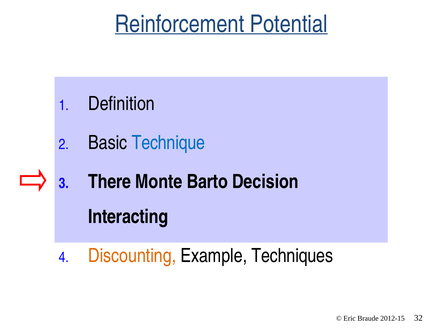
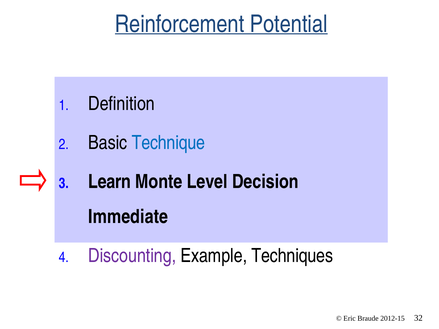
There: There -> Learn (110, 182)
Barto: Barto -> Level (207, 182)
Interacting: Interacting -> Immediate (128, 217)
Discounting colour: orange -> purple (132, 256)
